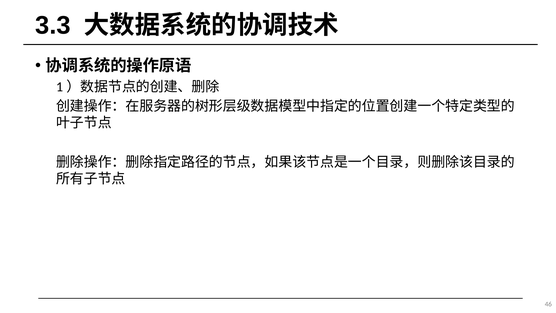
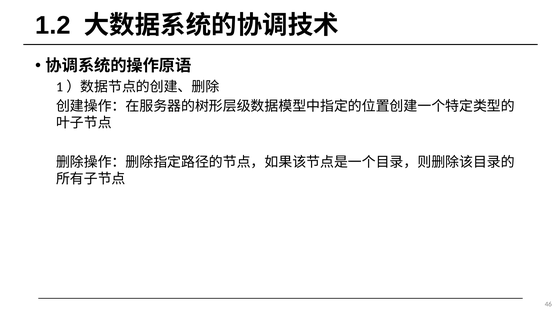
3.3: 3.3 -> 1.2 (53, 25)
